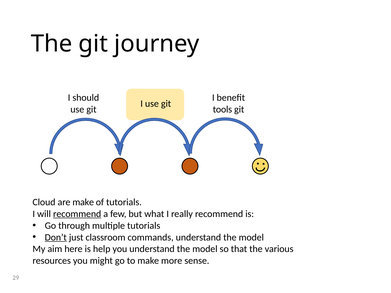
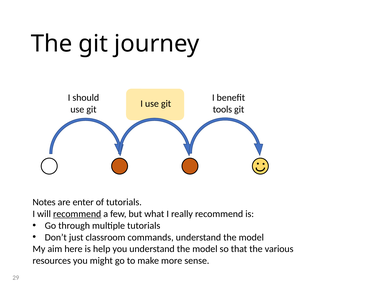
Cloud: Cloud -> Notes (44, 202)
are make: make -> enter (83, 202)
Don’t underline: present -> none (56, 238)
